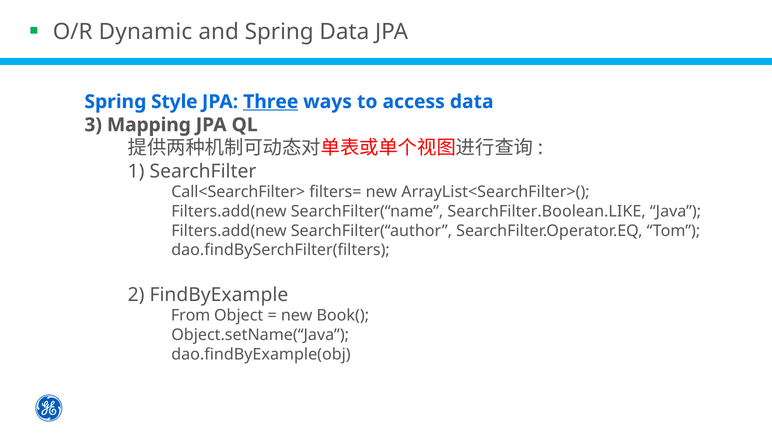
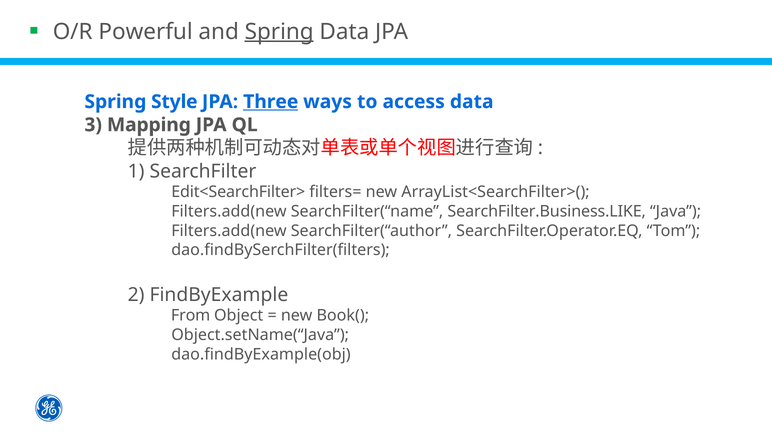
Dynamic: Dynamic -> Powerful (146, 32)
Spring underline: none -> present (279, 32)
Call<SearchFilter>: Call<SearchFilter> -> Edit<SearchFilter> (238, 192)
SearchFilter.Boolean.LIKE: SearchFilter.Boolean.LIKE -> SearchFilter.Business.LIKE (547, 212)
